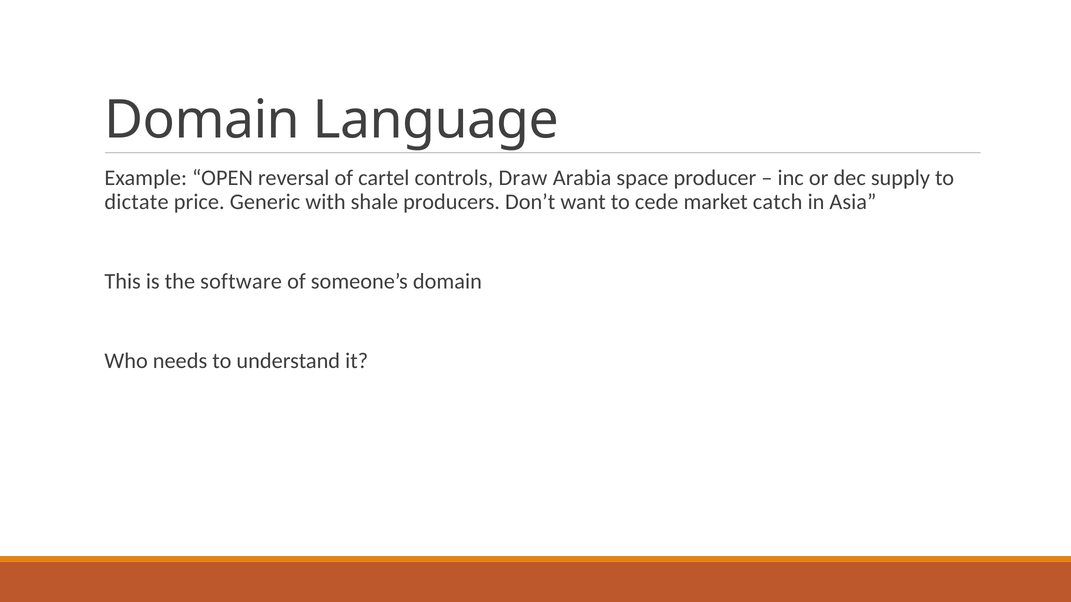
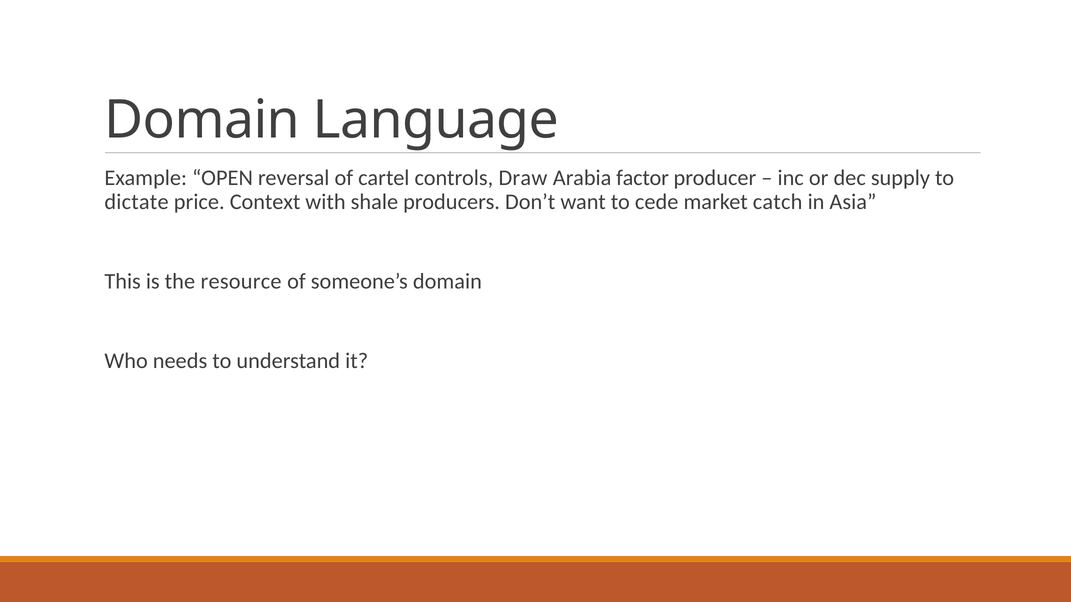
space: space -> factor (643, 178)
Generic: Generic -> Context (265, 202)
software: software -> resource (241, 282)
